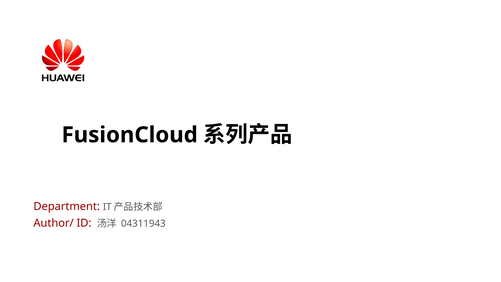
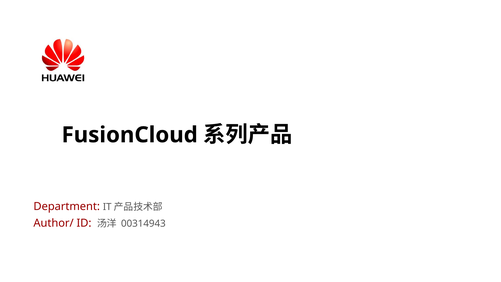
04311943: 04311943 -> 00314943 (143, 224)
